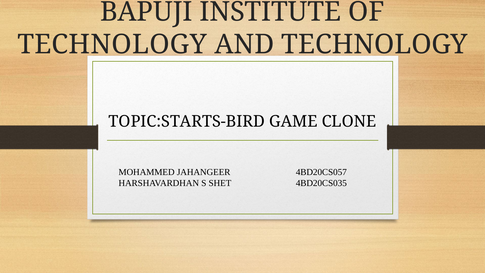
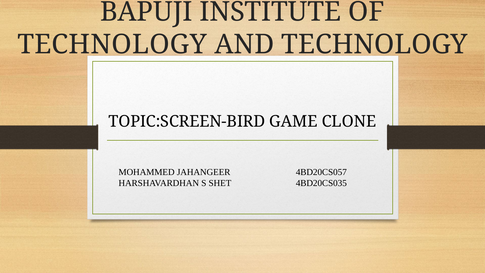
TOPIC:STARTS-BIRD: TOPIC:STARTS-BIRD -> TOPIC:SCREEN-BIRD (187, 121)
